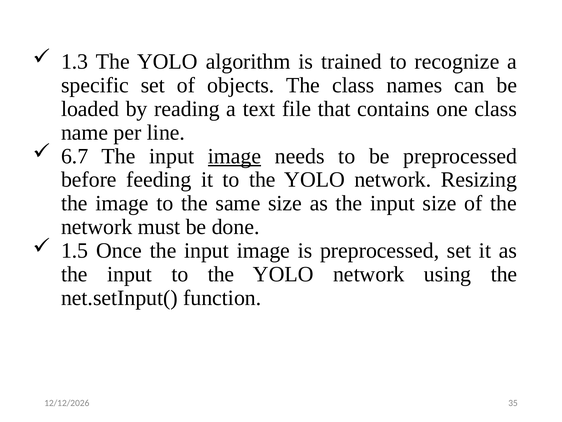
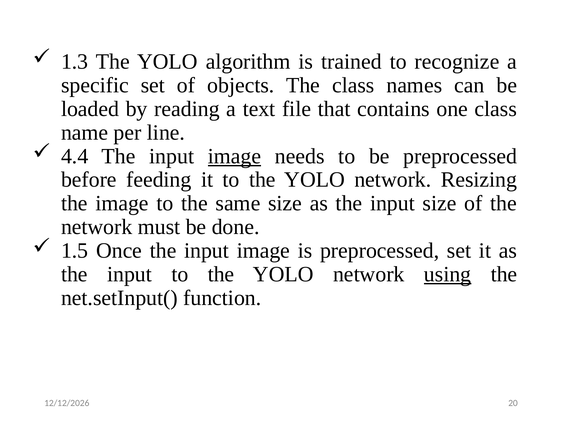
6.7: 6.7 -> 4.4 (75, 156)
using underline: none -> present (448, 274)
35: 35 -> 20 (513, 402)
